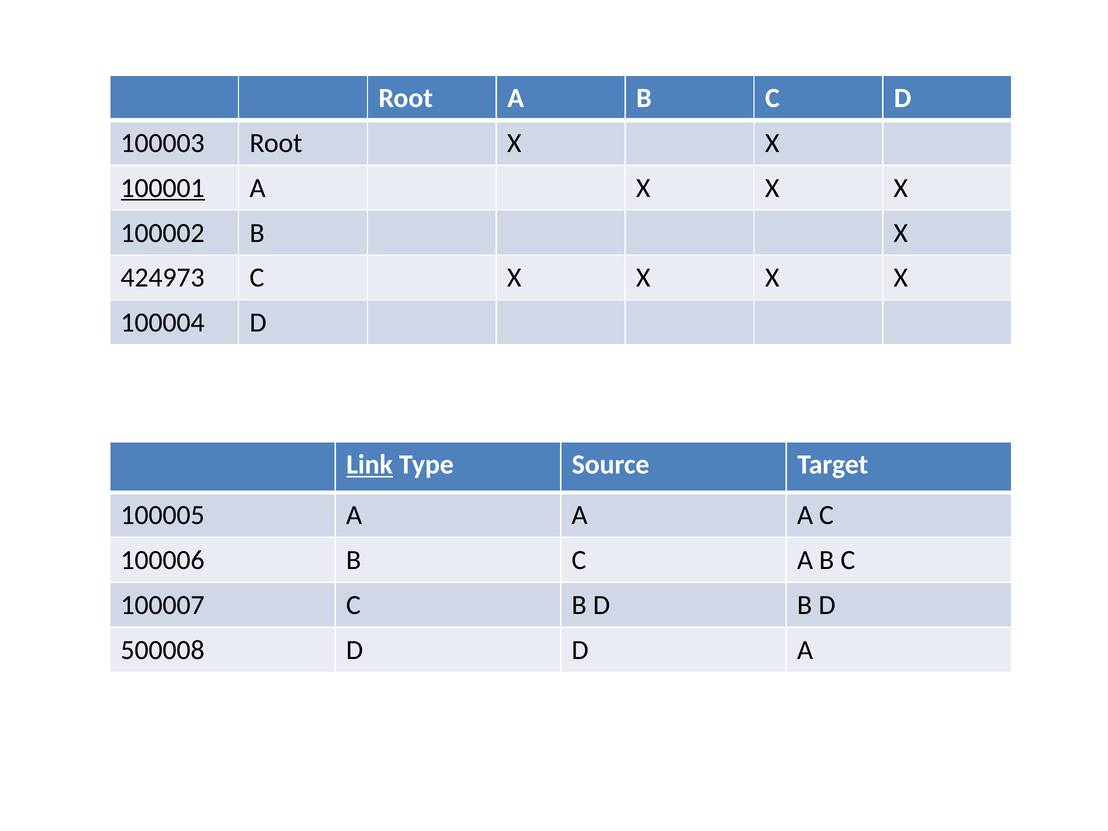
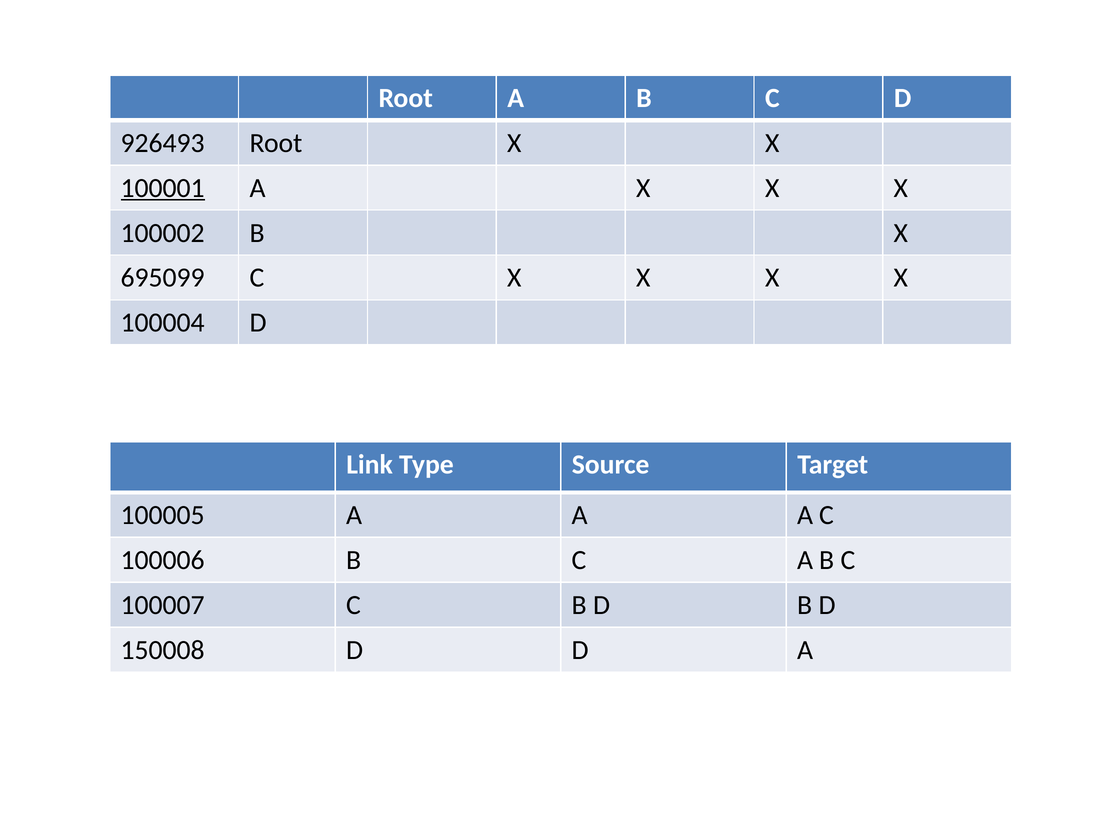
100003: 100003 -> 926493 (163, 143)
424973: 424973 -> 695099 (163, 278)
Link underline: present -> none (370, 465)
500008: 500008 -> 150008 (163, 650)
